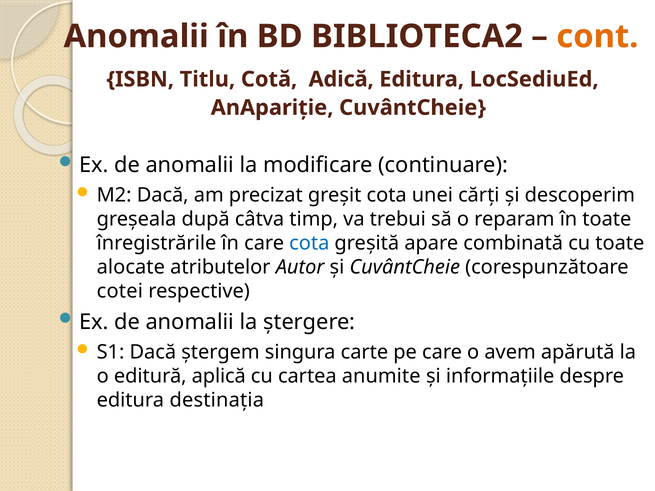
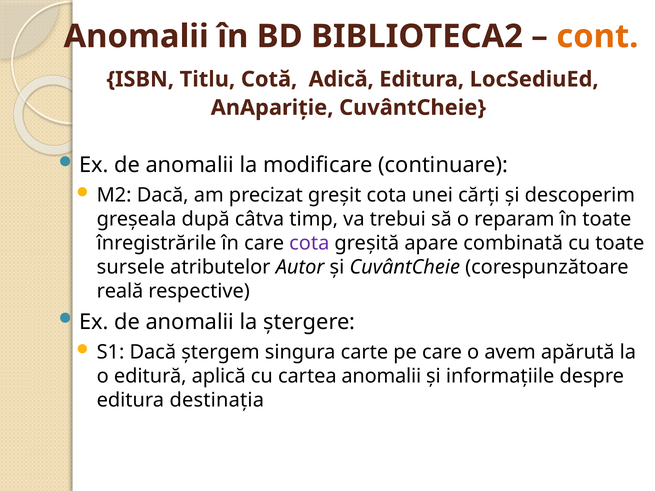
cota colour: blue -> purple (309, 243)
alocate: alocate -> sursele (131, 267)
cotei: cotei -> reală (120, 291)
cartea anumite: anumite -> anomalii (381, 376)
